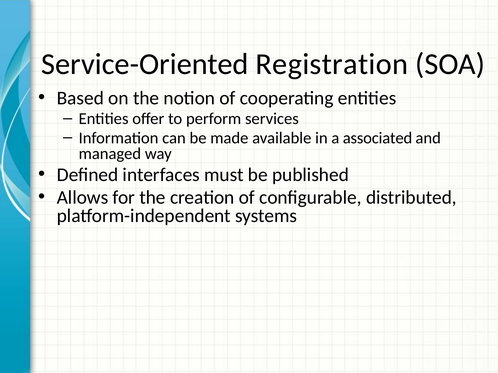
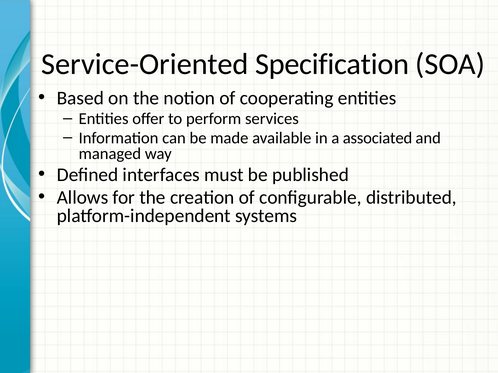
Registration: Registration -> Specification (332, 64)
